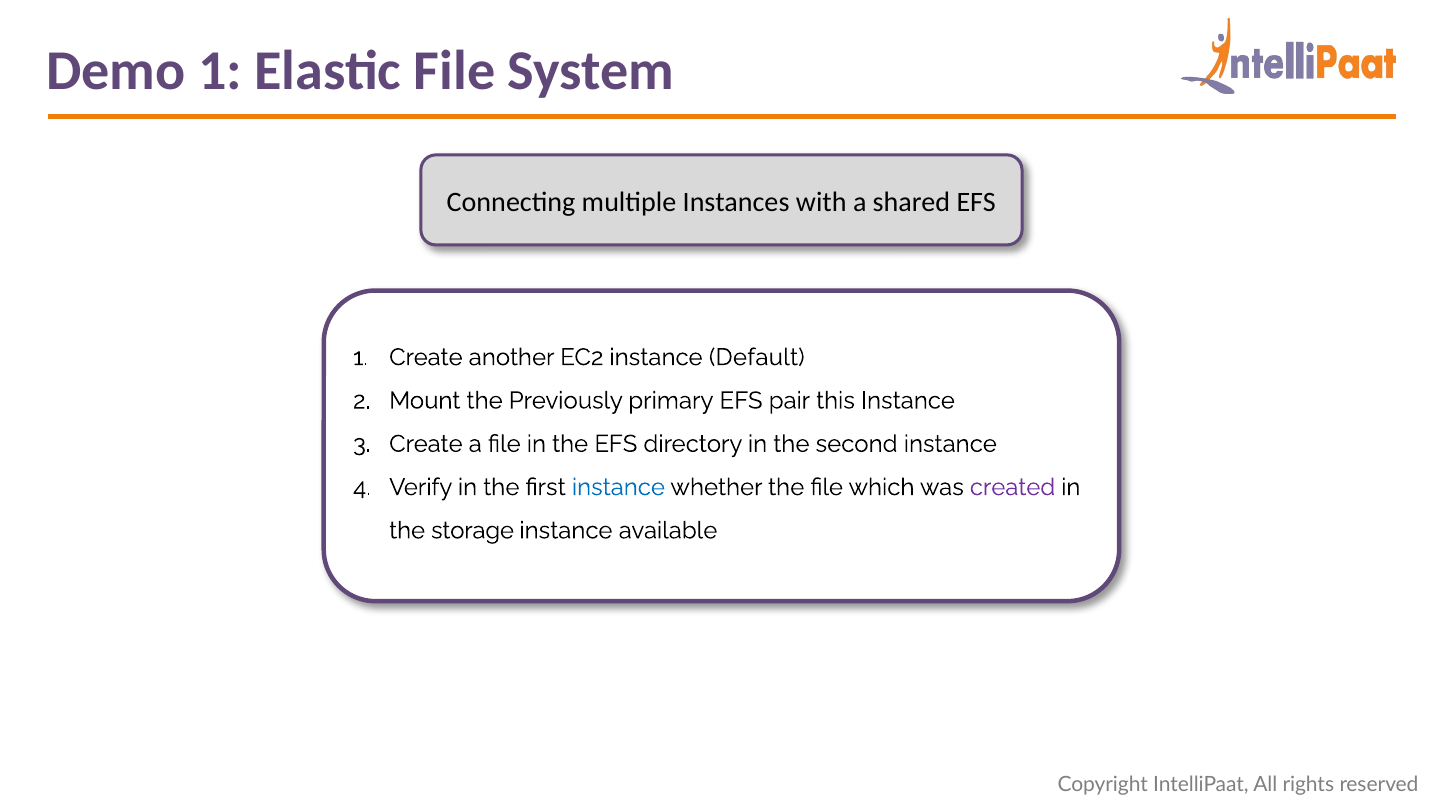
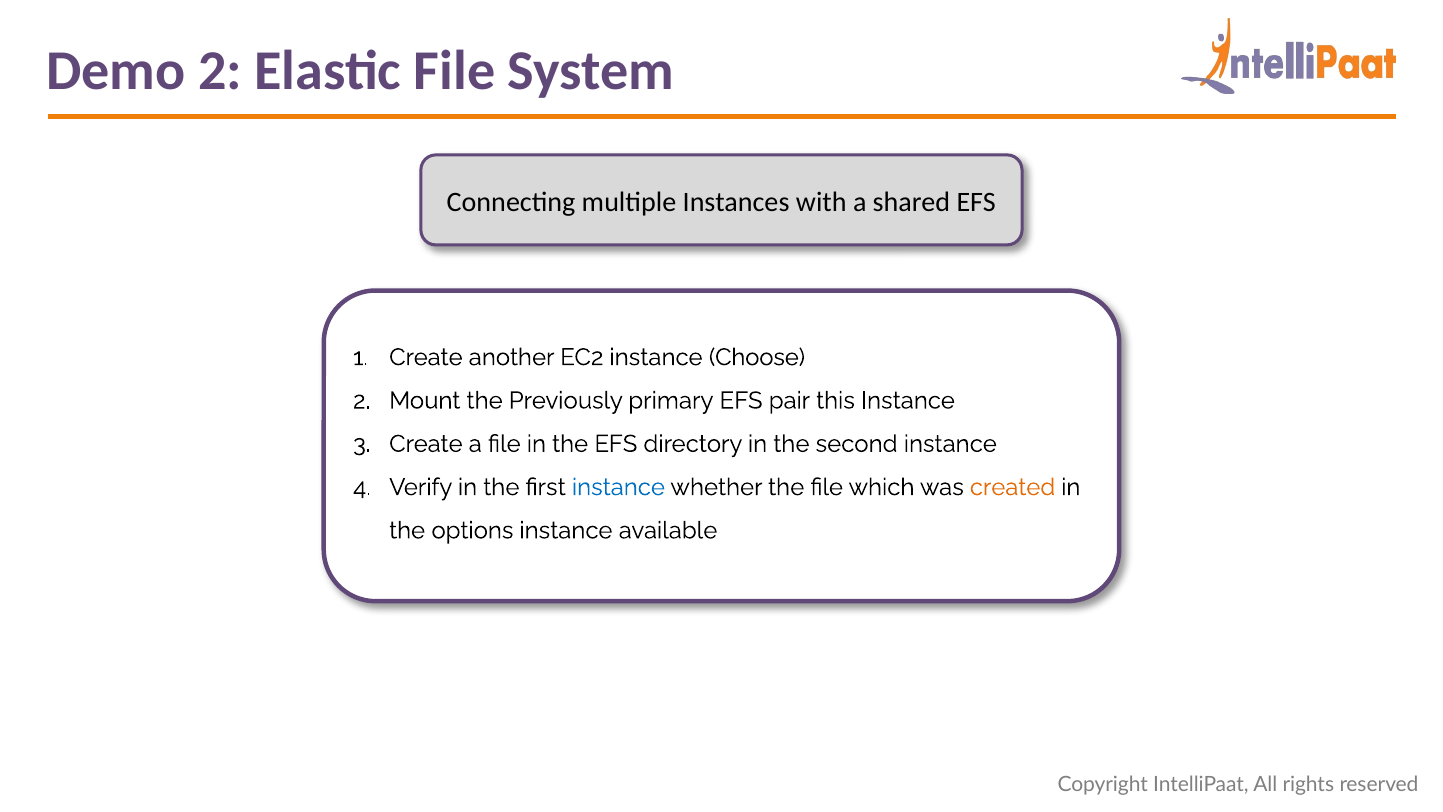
Demo 1: 1 -> 2 (220, 71)
Default: Default -> Choose (757, 357)
created colour: purple -> orange (1013, 487)
storage: storage -> options (472, 530)
